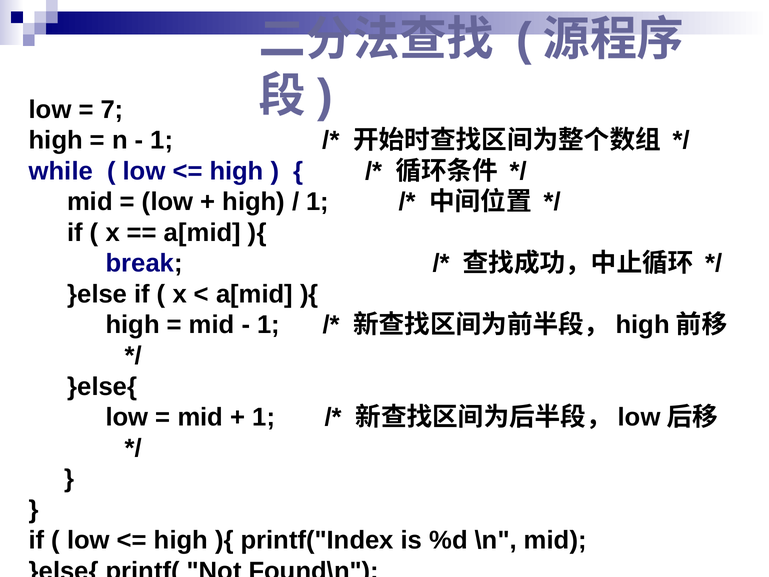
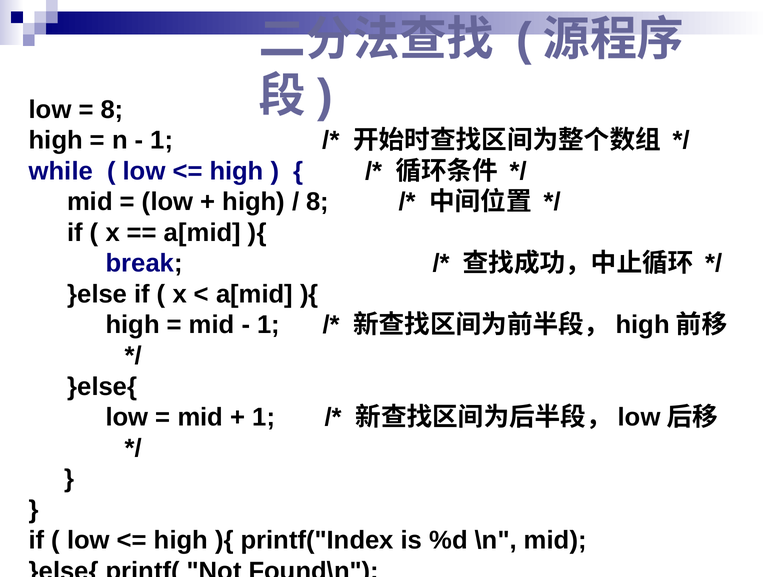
7: 7 -> 8 (112, 110)
1: 1 -> 8 (318, 202)
